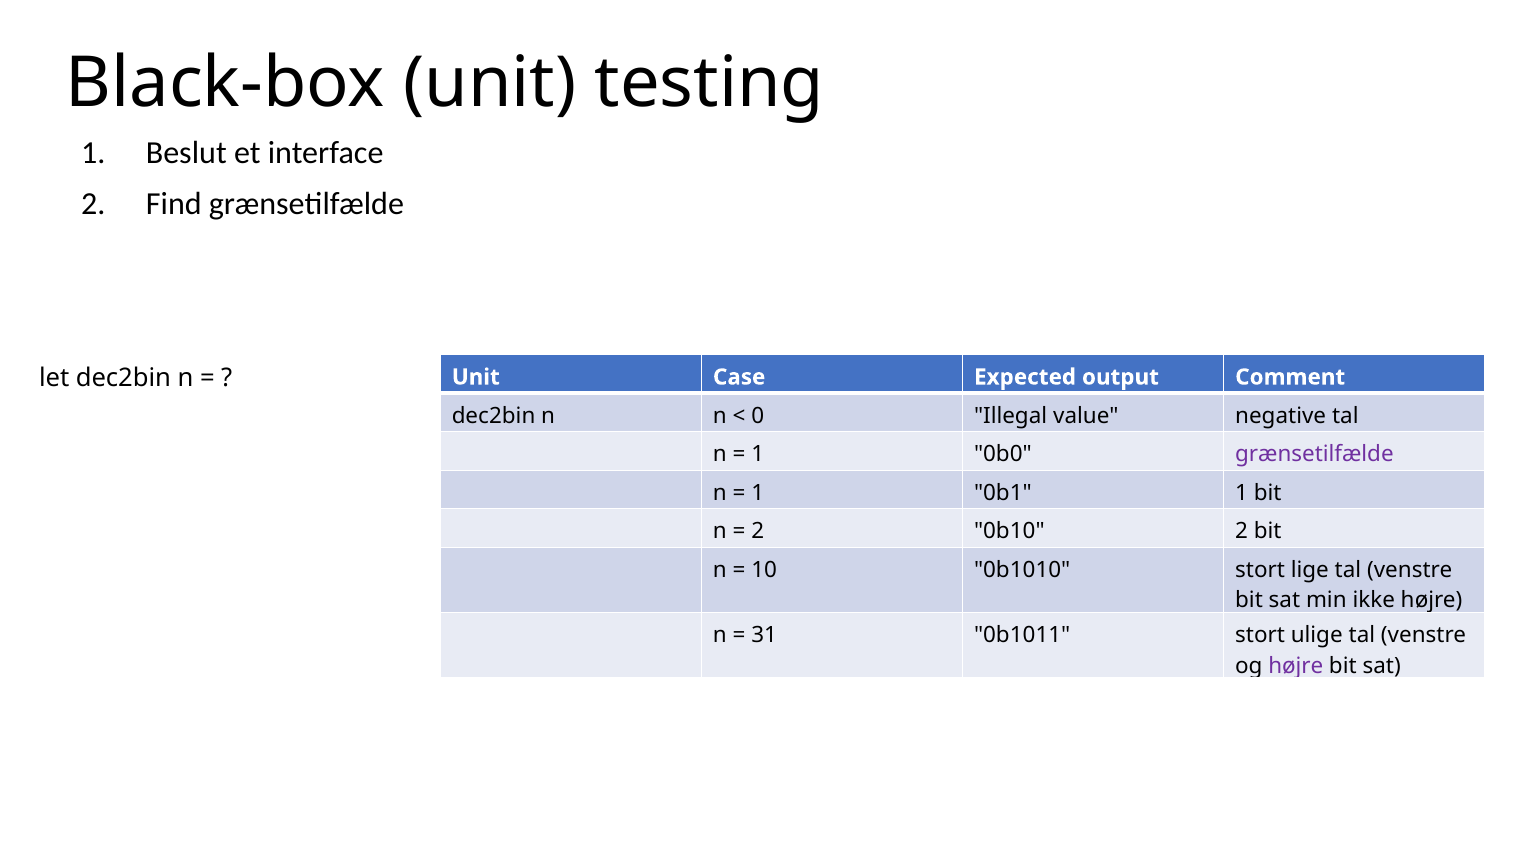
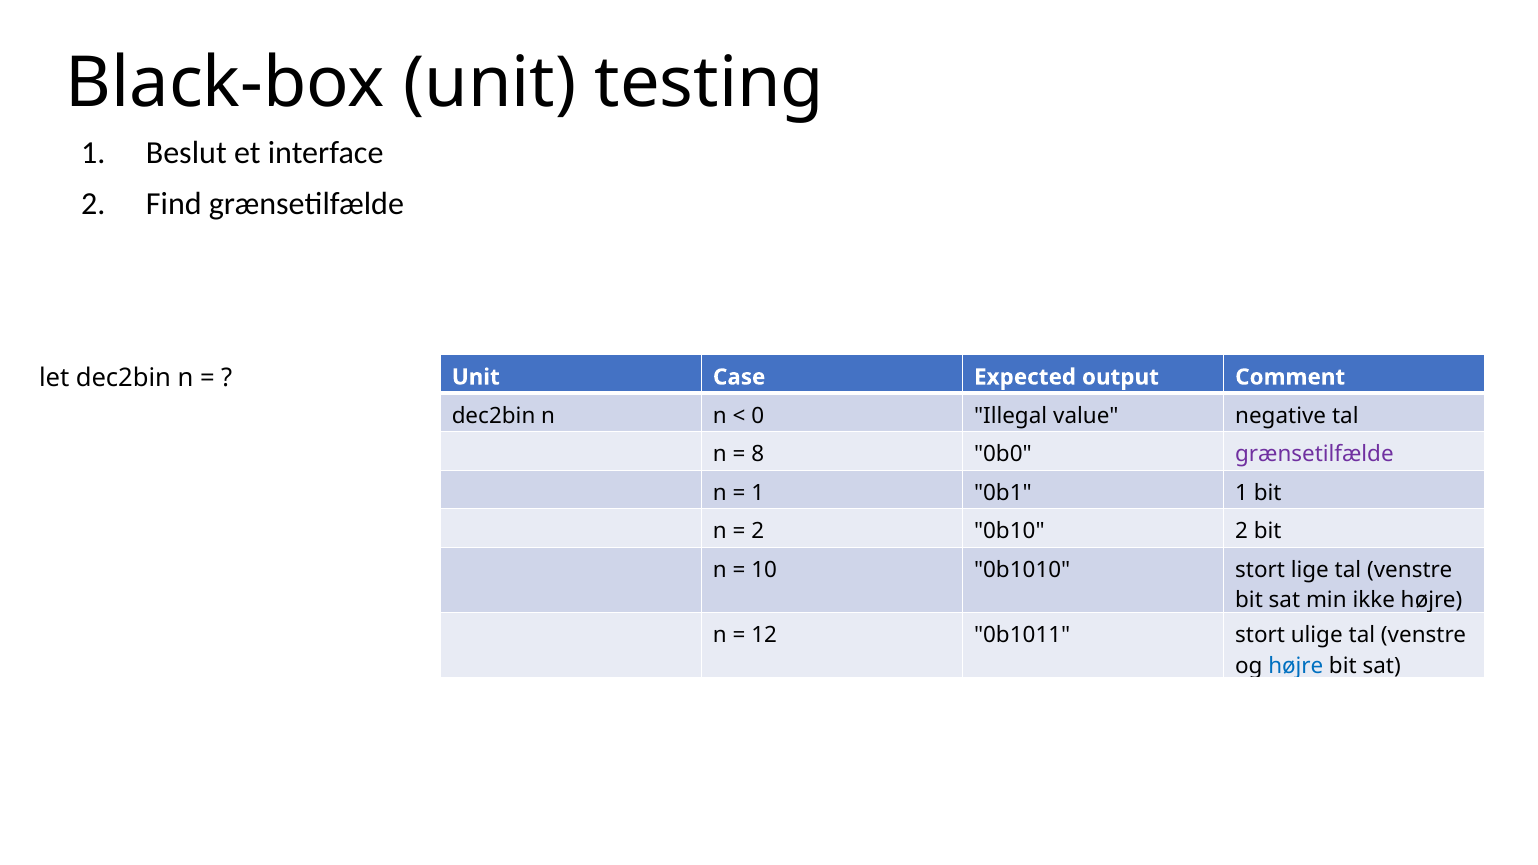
1: 1 -> 8 (758, 454)
31: 31 -> 12 (764, 635)
højre colour: purple -> blue (1296, 666)
